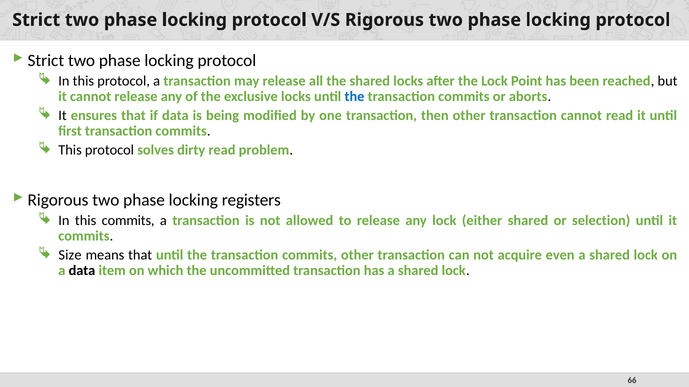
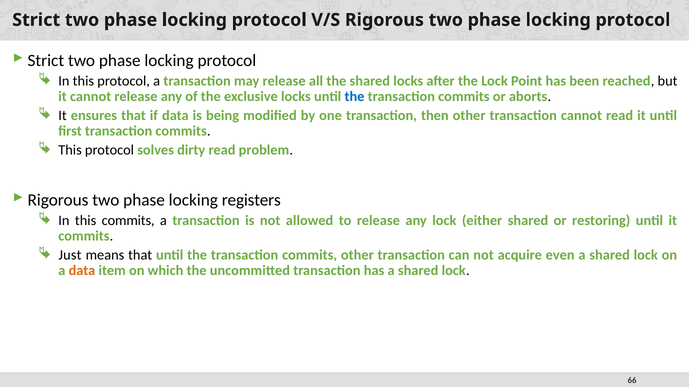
selection: selection -> restoring (601, 221)
Size: Size -> Just (70, 256)
data colour: black -> orange (82, 271)
